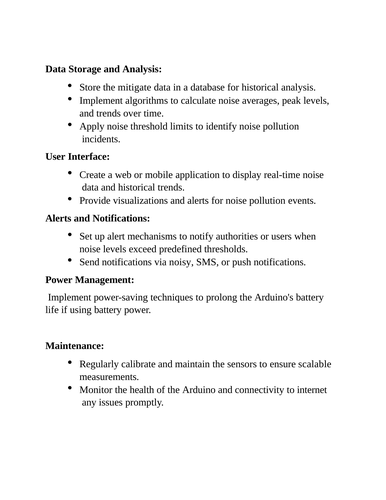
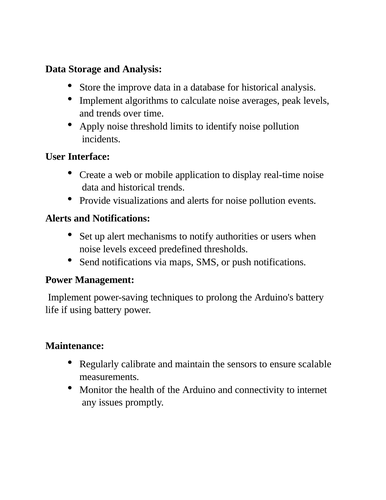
mitigate: mitigate -> improve (135, 87)
noisy: noisy -> maps (181, 262)
